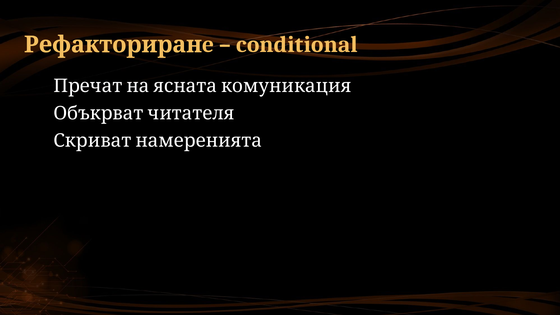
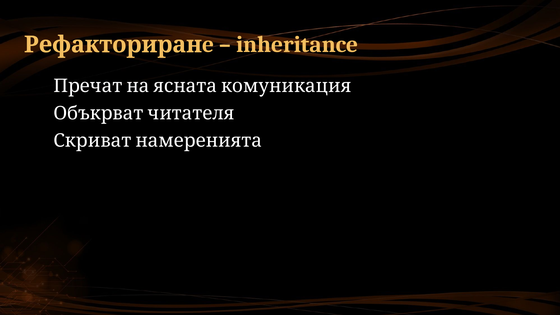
conditional: conditional -> inheritance (297, 45)
